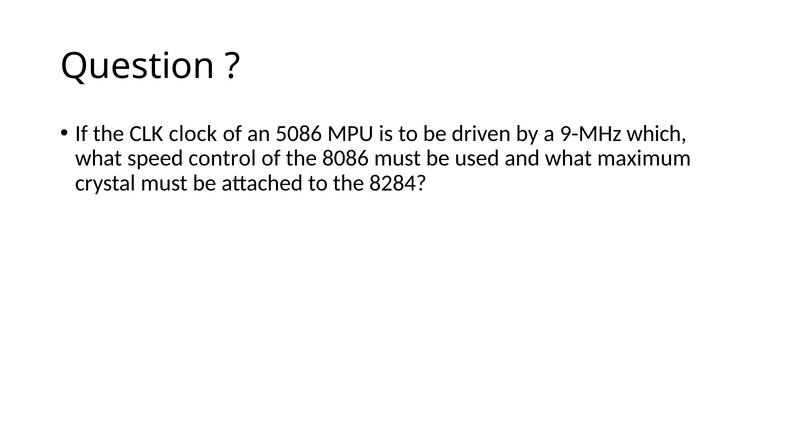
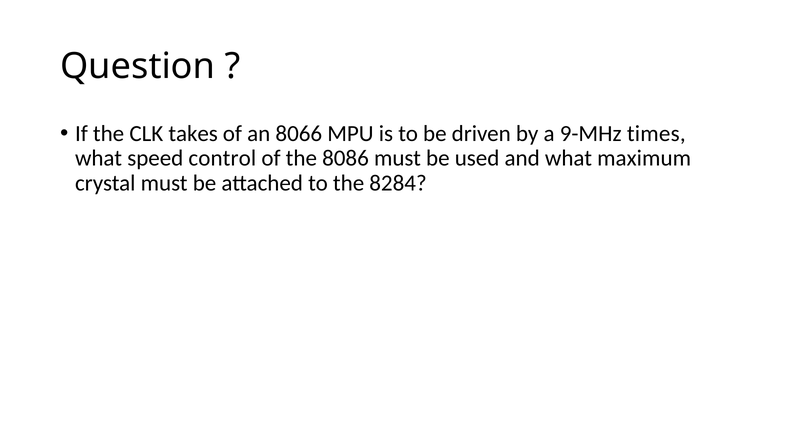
clock: clock -> takes (193, 134)
5086: 5086 -> 8066 (299, 134)
which: which -> times (656, 134)
